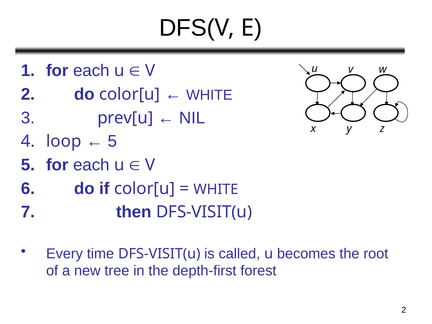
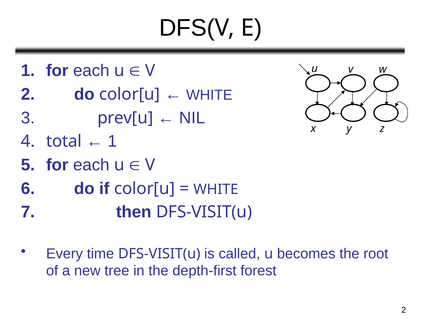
loop: loop -> total (64, 141)
5: 5 -> 1 (112, 141)
